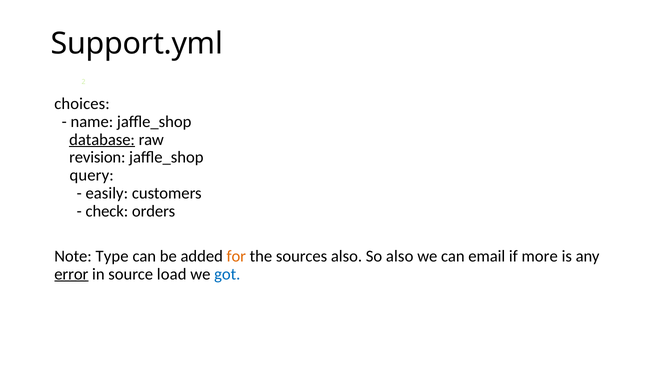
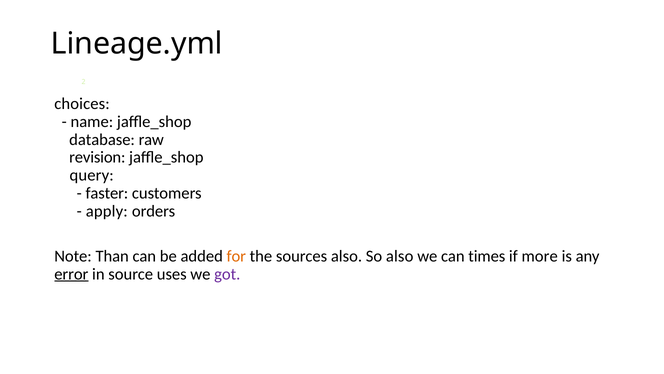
Support.yml: Support.yml -> Lineage.yml (137, 44)
database underline: present -> none (102, 139)
easily: easily -> faster (107, 193)
check: check -> apply (107, 211)
Type: Type -> Than (112, 256)
email: email -> times (487, 256)
load: load -> uses (172, 274)
got colour: blue -> purple (227, 274)
